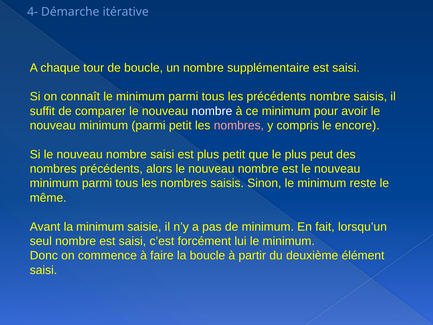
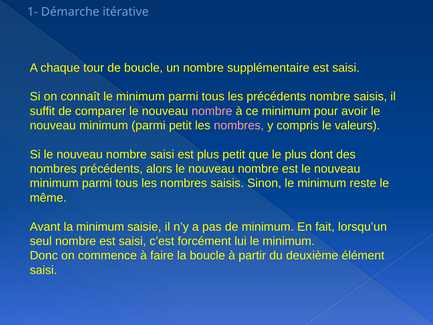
4-: 4- -> 1- (33, 12)
nombre colour: white -> pink (212, 111)
encore: encore -> valeurs (357, 125)
peut: peut -> dont (322, 154)
